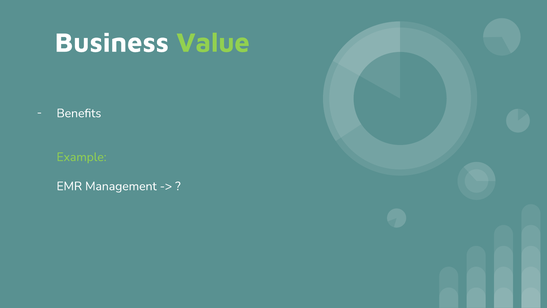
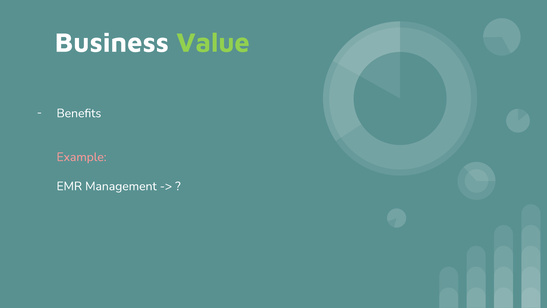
Example colour: light green -> pink (82, 157)
